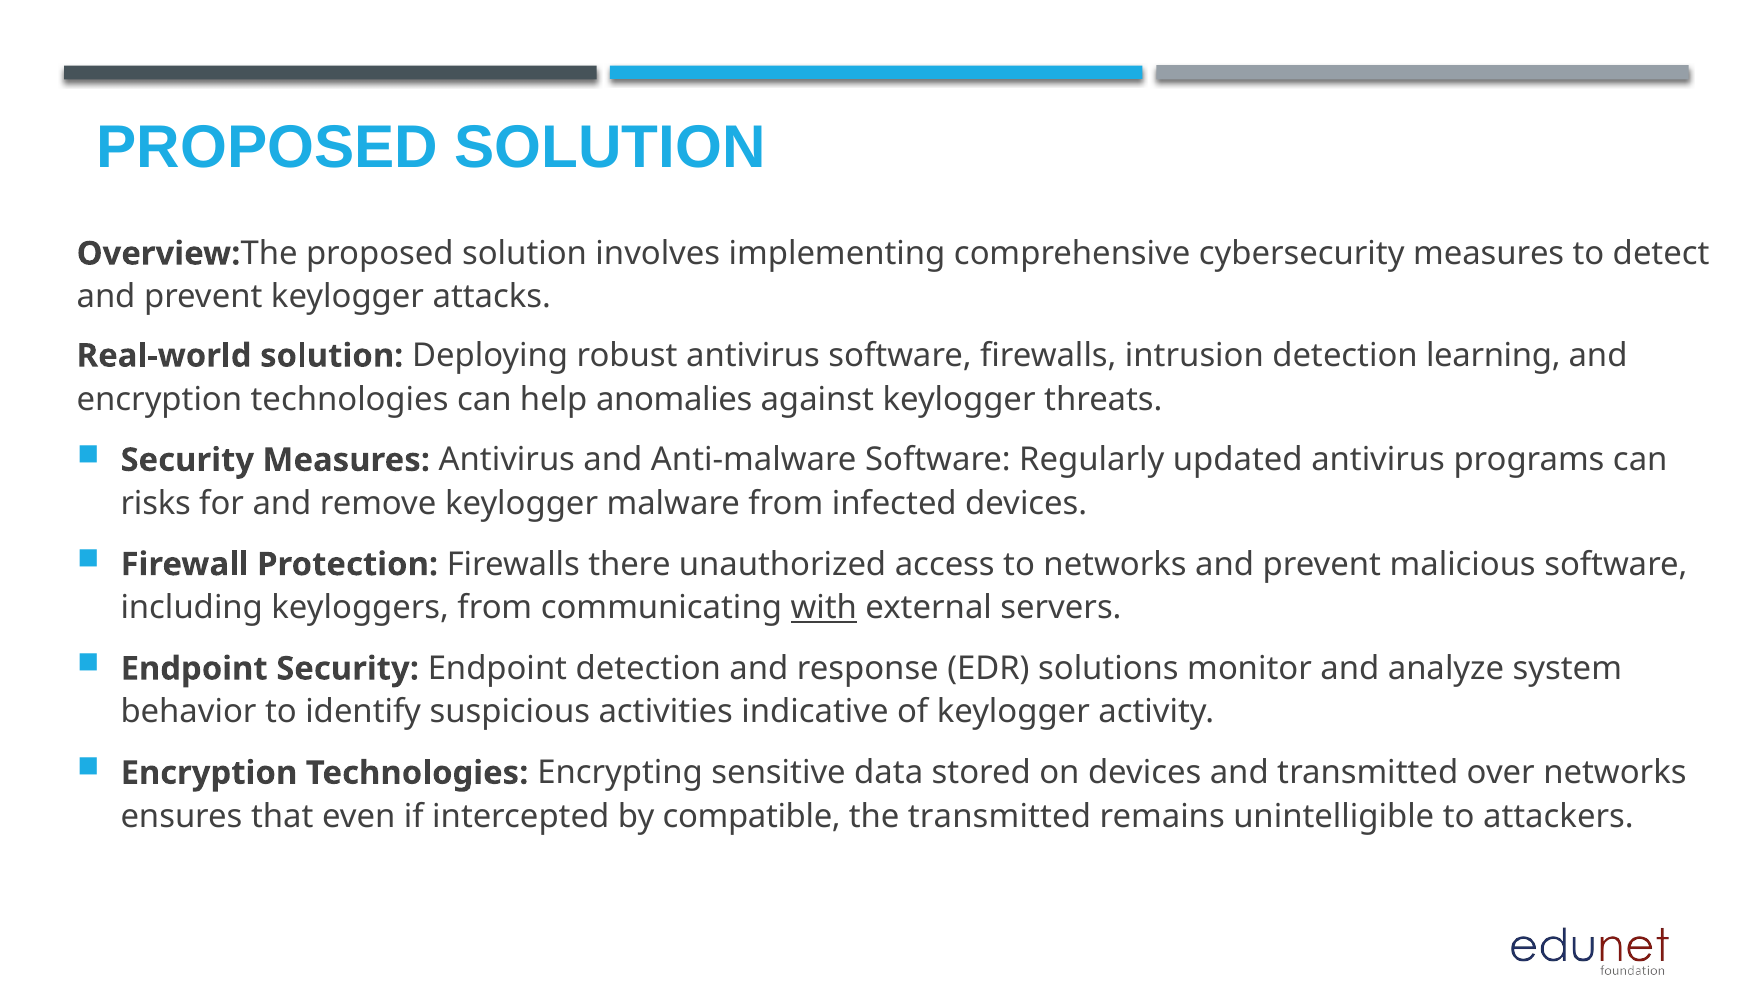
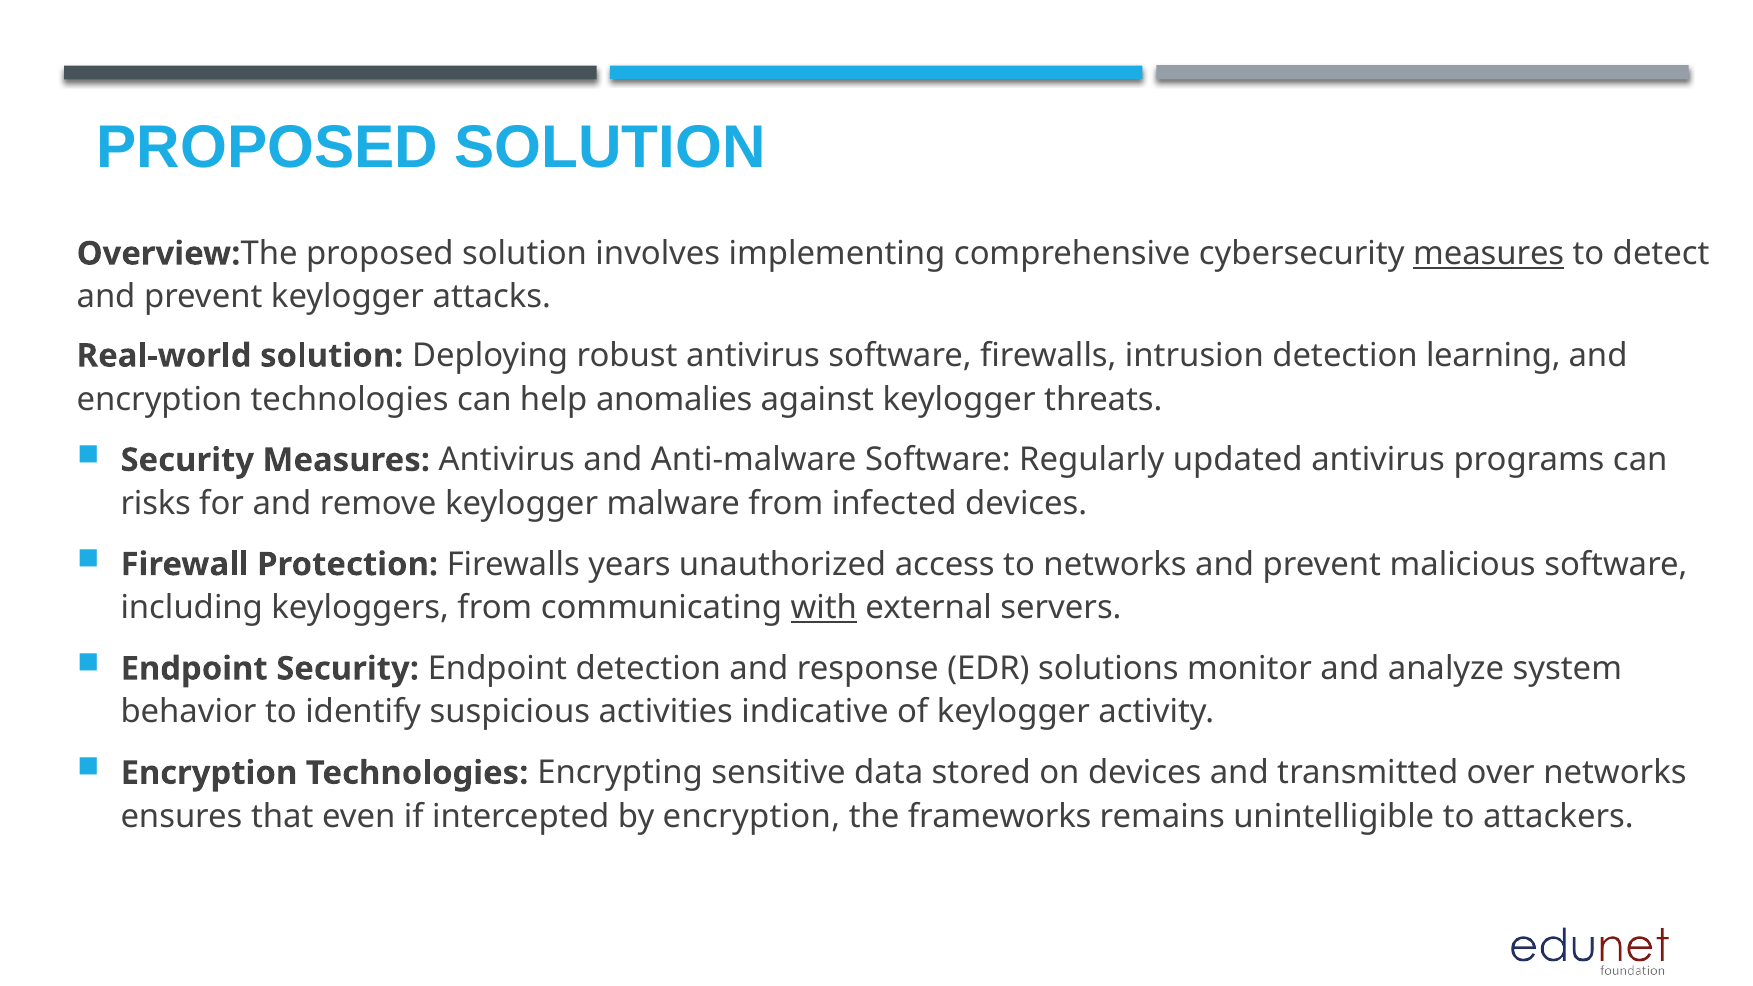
measures underline: none -> present (1489, 254)
there: there -> years (630, 564)
by compatible: compatible -> encryption (751, 816)
the transmitted: transmitted -> frameworks (1000, 816)
